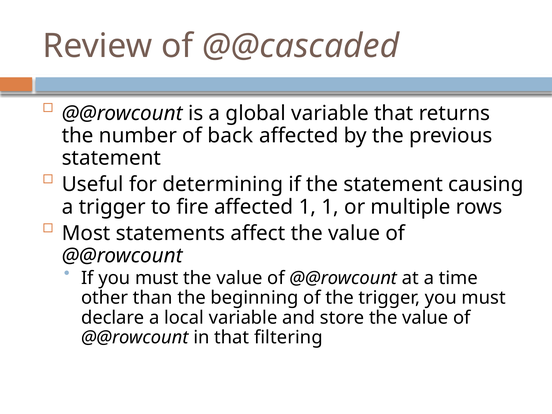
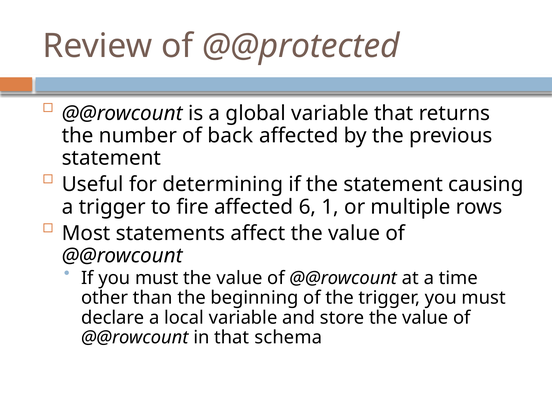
@@cascaded: @@cascaded -> @@protected (301, 46)
affected 1: 1 -> 6 (307, 207)
filtering: filtering -> schema (288, 338)
